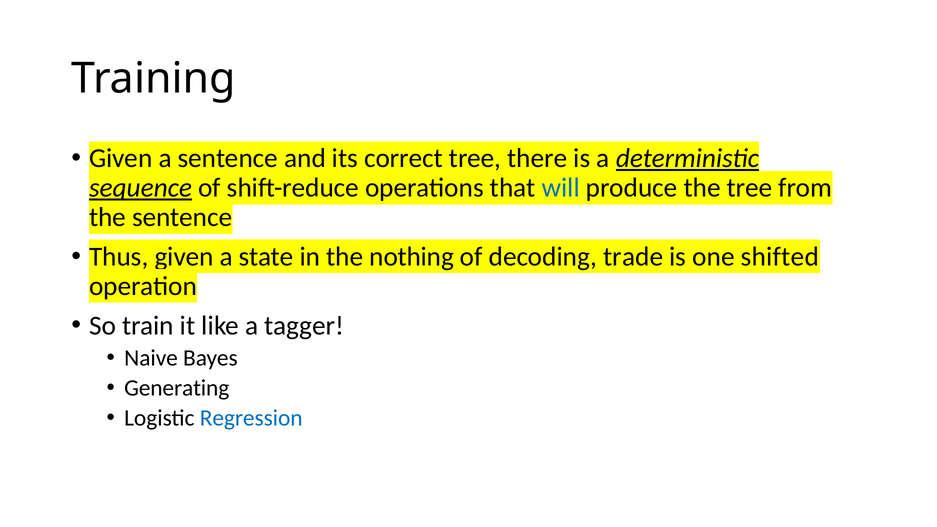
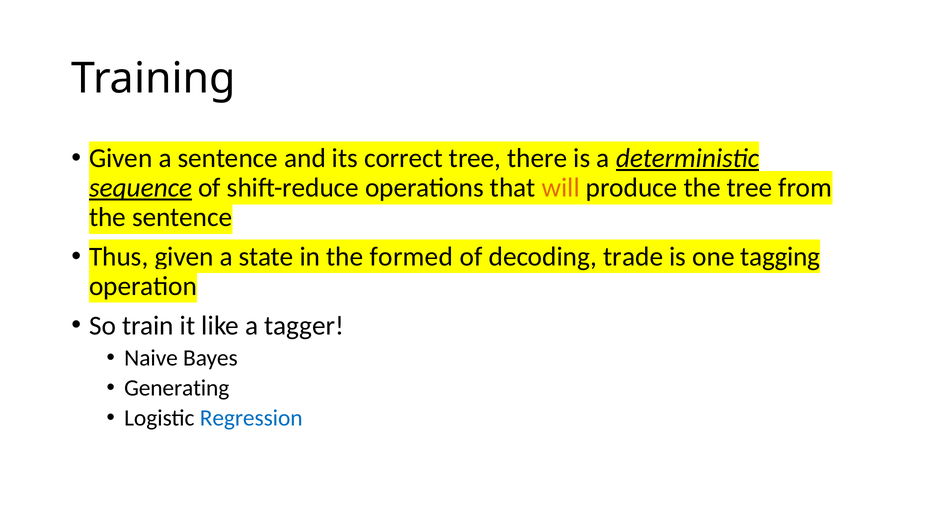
will colour: blue -> orange (561, 188)
nothing: nothing -> formed (411, 257)
shifted: shifted -> tagging (780, 257)
